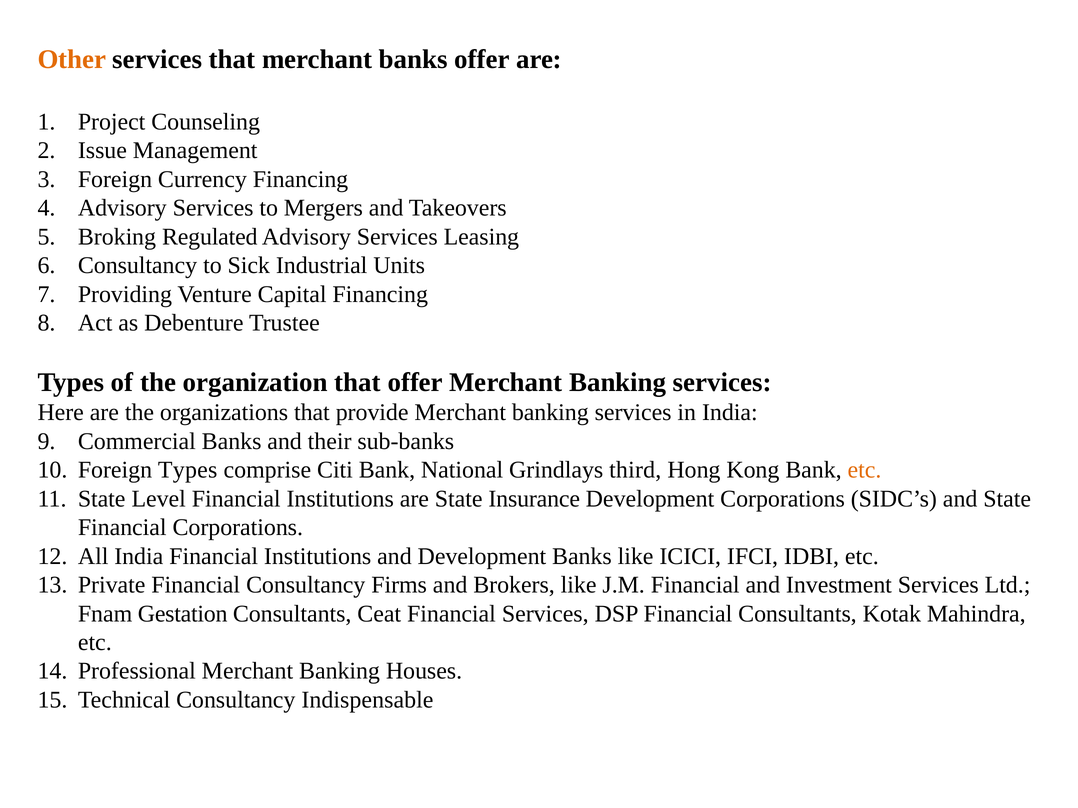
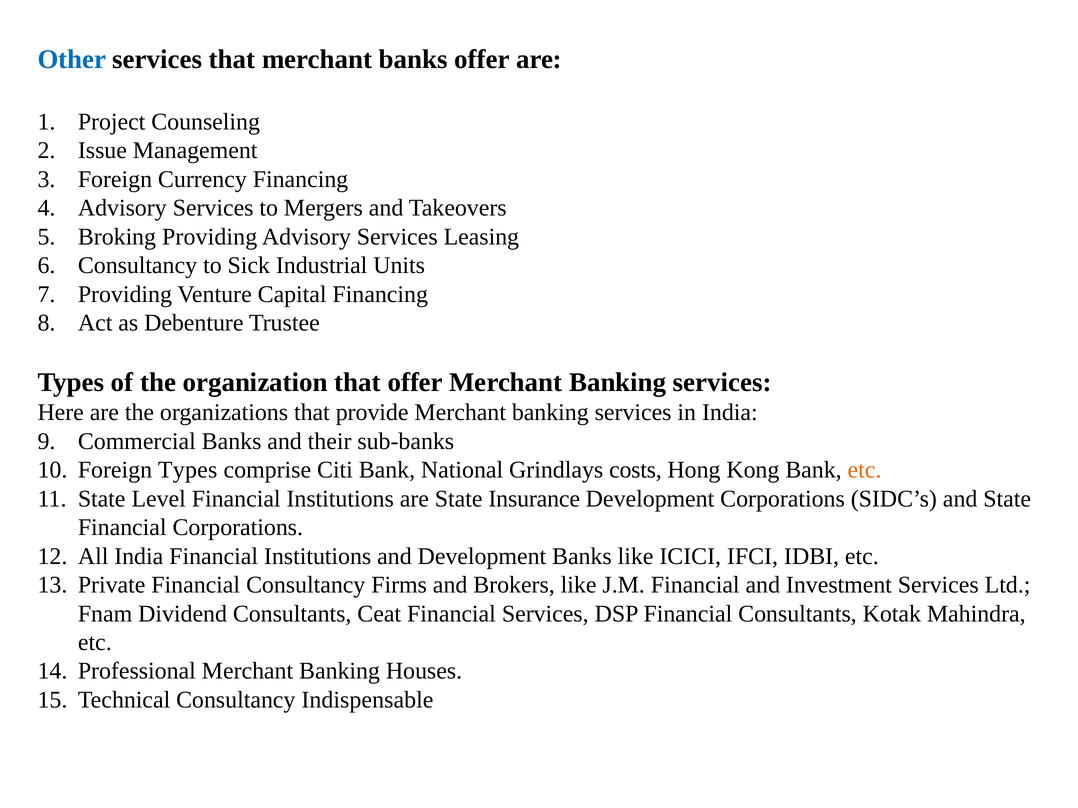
Other colour: orange -> blue (72, 59)
Broking Regulated: Regulated -> Providing (210, 237)
third: third -> costs (635, 470)
Gestation: Gestation -> Dividend (183, 614)
